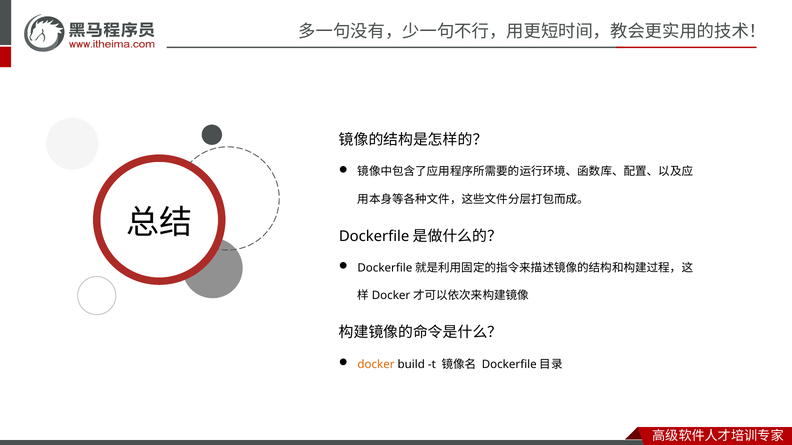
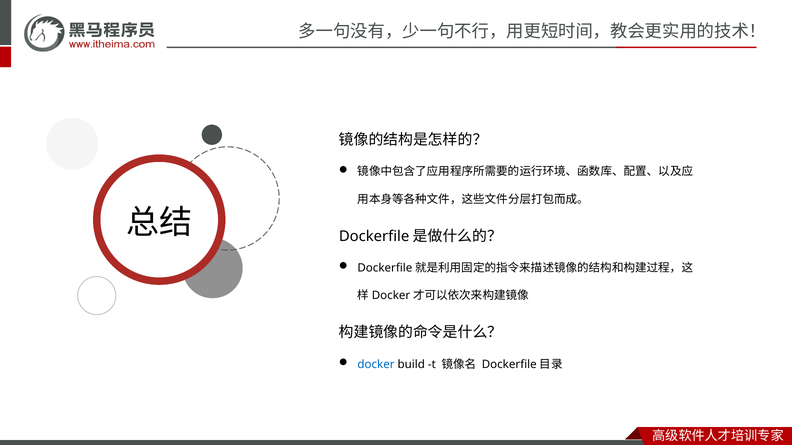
docker colour: orange -> blue (376, 365)
